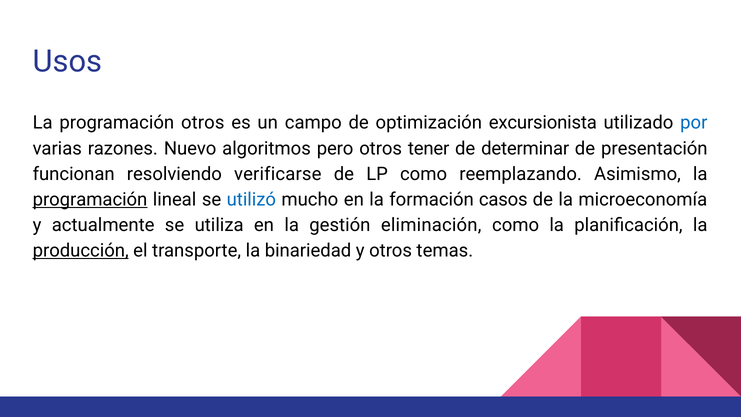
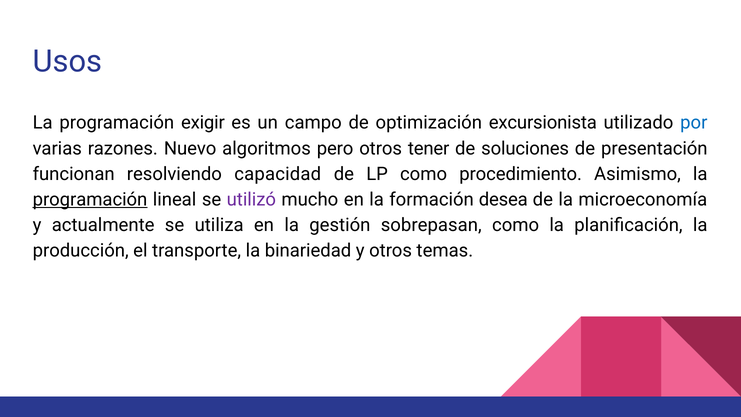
programación otros: otros -> exigir (203, 123)
determinar: determinar -> soluciones (525, 148)
verificarse: verificarse -> capacidad (278, 174)
reemplazando: reemplazando -> procedimiento (521, 174)
utilizó colour: blue -> purple (251, 199)
casos: casos -> desea (503, 199)
eliminación: eliminación -> sobrepasan (431, 225)
producción underline: present -> none (81, 251)
